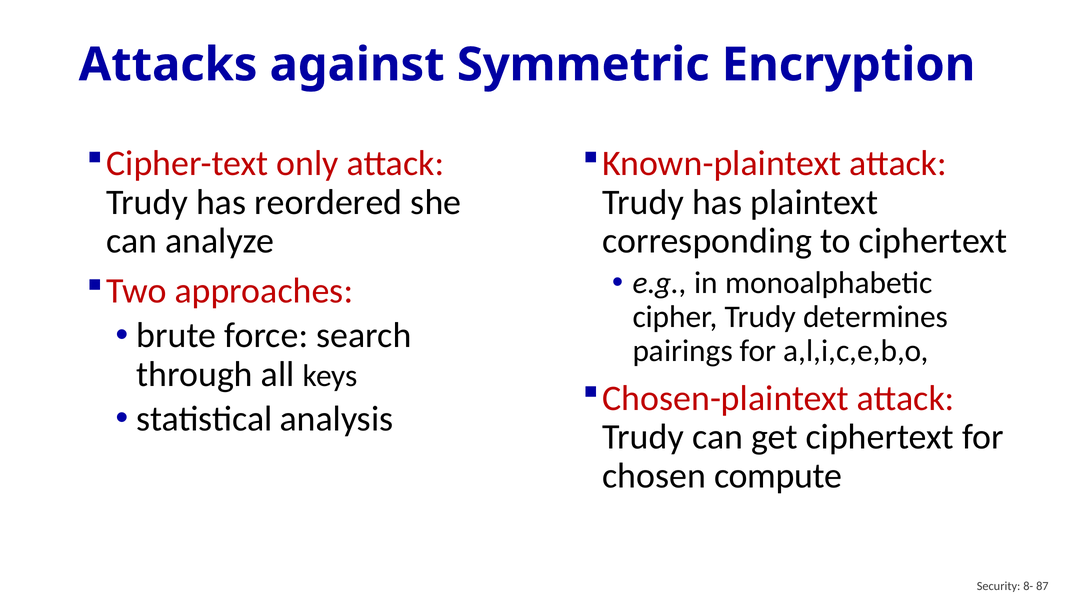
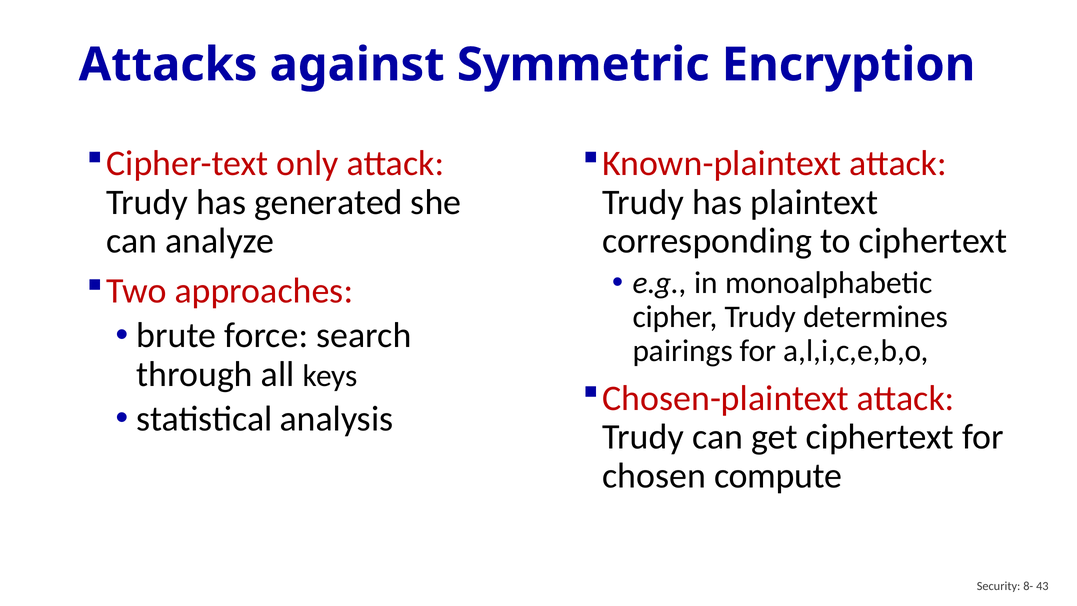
reordered: reordered -> generated (328, 202)
87: 87 -> 43 (1042, 586)
